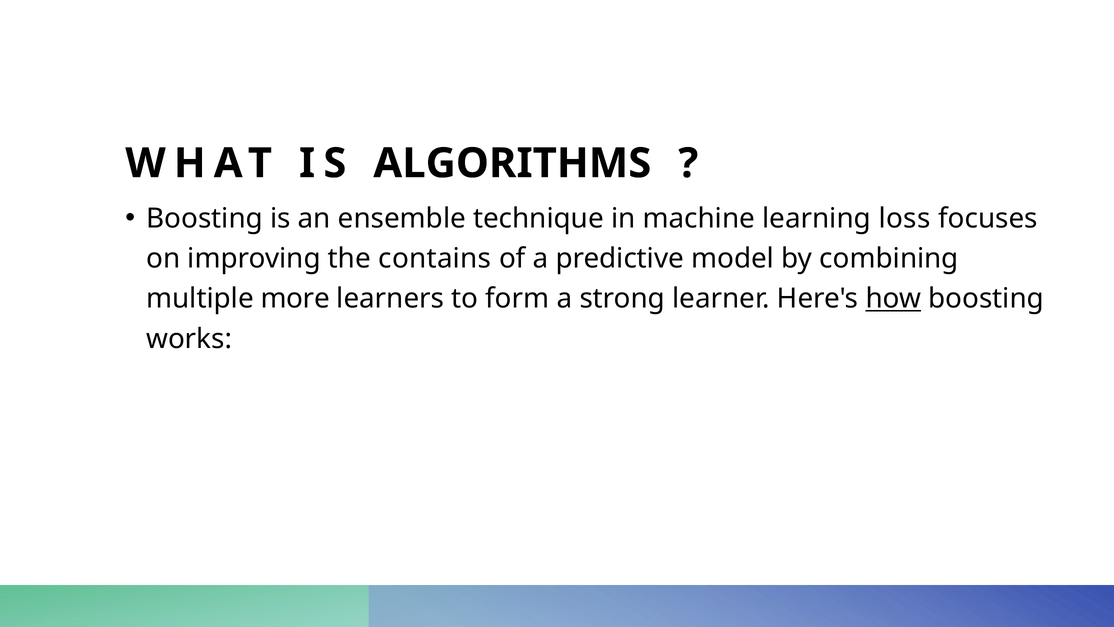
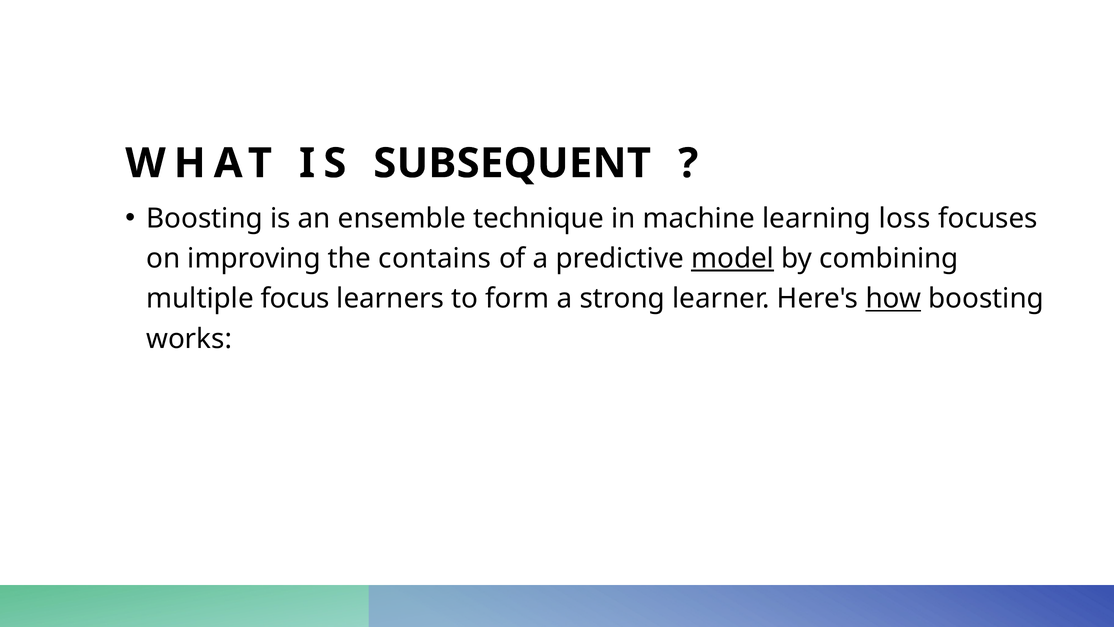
ALGORITHMS: ALGORITHMS -> SUBSEQUENT (512, 163)
model underline: none -> present (733, 258)
more: more -> focus (295, 299)
